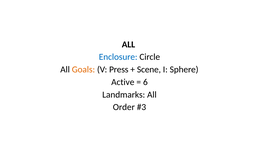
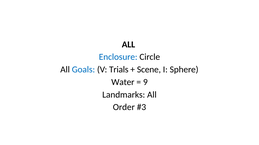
Goals colour: orange -> blue (83, 70)
Press: Press -> Trials (119, 70)
Active: Active -> Water (123, 82)
6: 6 -> 9 (145, 82)
